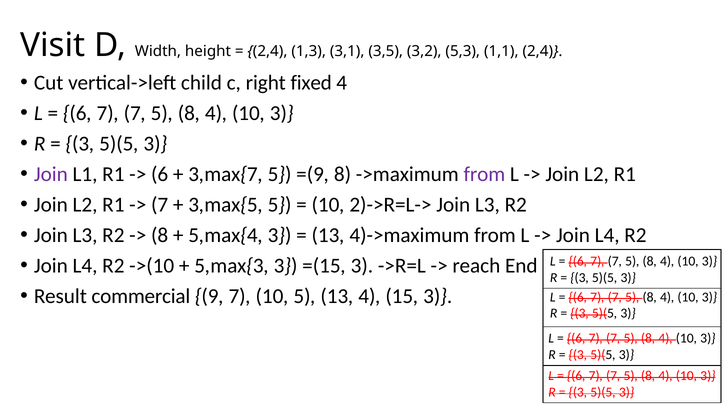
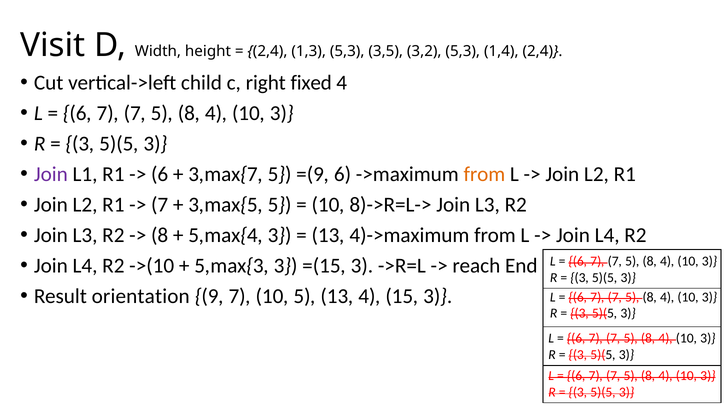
1,3 3,1: 3,1 -> 5,3 (347, 51)
1,1: 1,1 -> 1,4 (501, 51)
=(9 8: 8 -> 6 (343, 174)
from colour: purple -> orange (484, 174)
2)->R=L->: 2)->R=L-> -> 8)->R=L-> (390, 205)
commercial: commercial -> orientation (141, 296)
